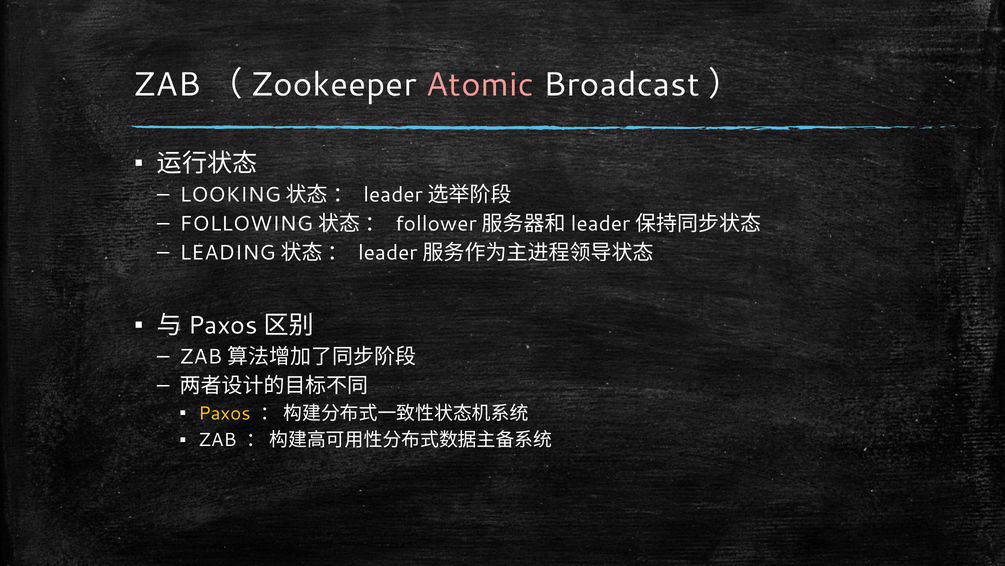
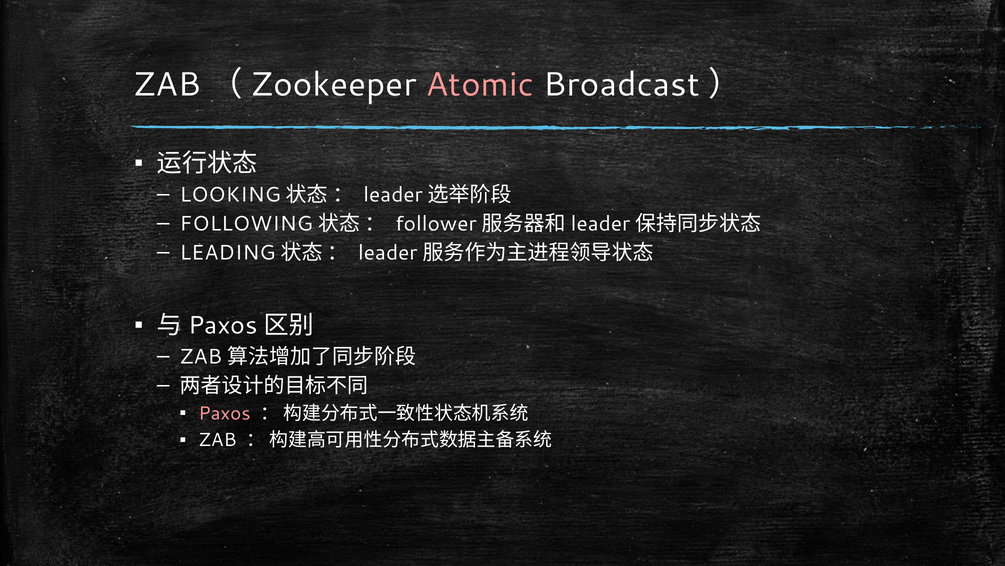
Paxos colour: yellow -> pink (225, 413)
